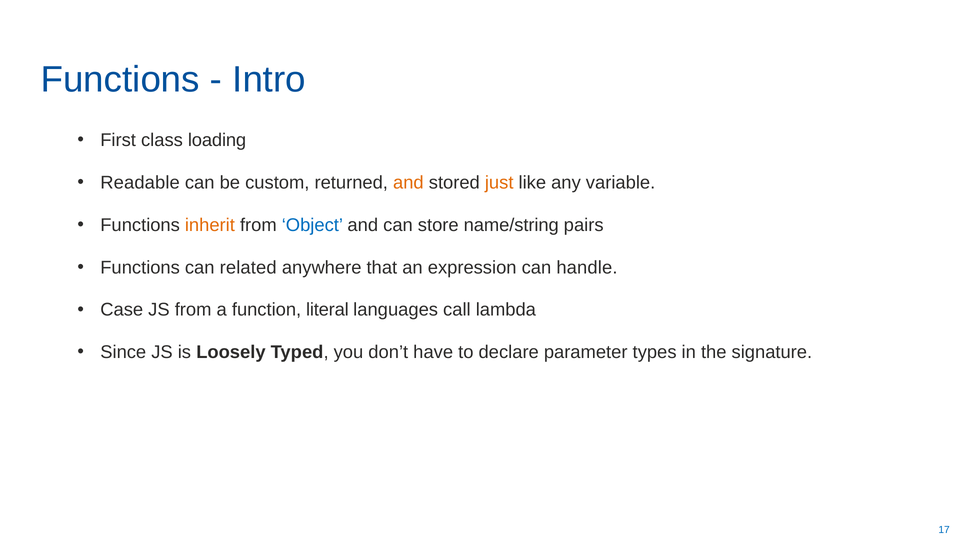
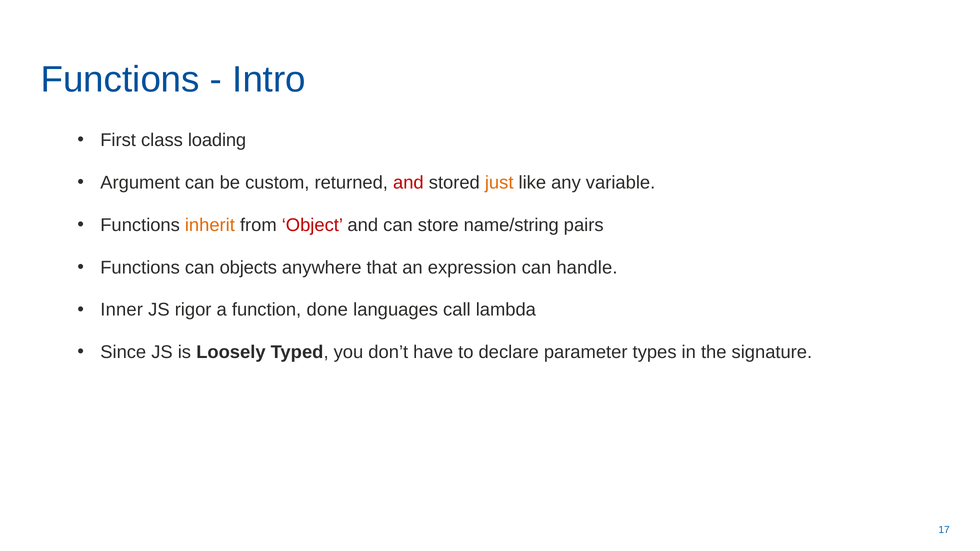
Readable: Readable -> Argument (140, 183)
and colour: orange -> red (408, 183)
Object colour: blue -> red (312, 225)
related: related -> objects (248, 268)
Case: Case -> Inner (122, 310)
JS from: from -> rigor (193, 310)
literal: literal -> done (327, 310)
